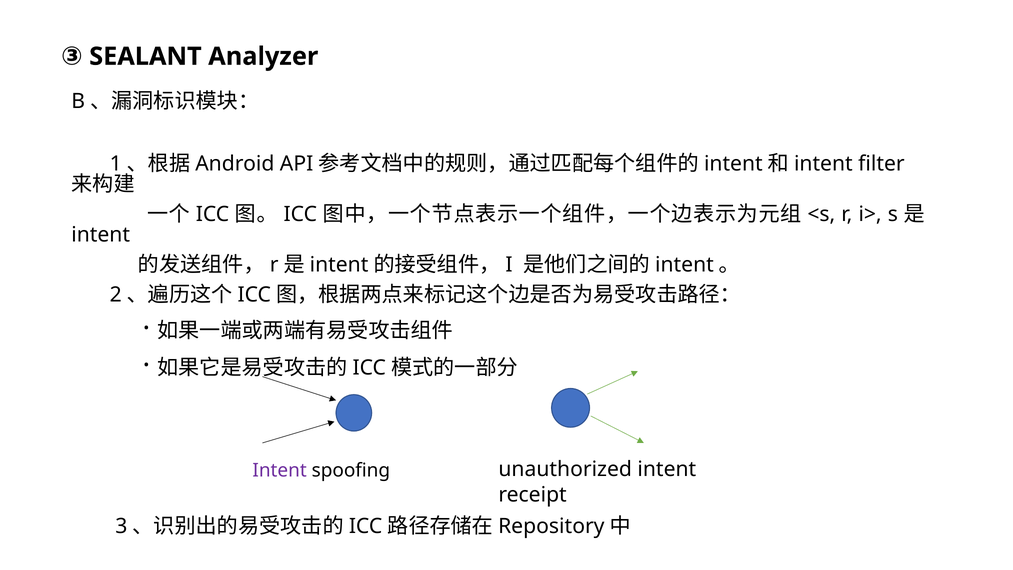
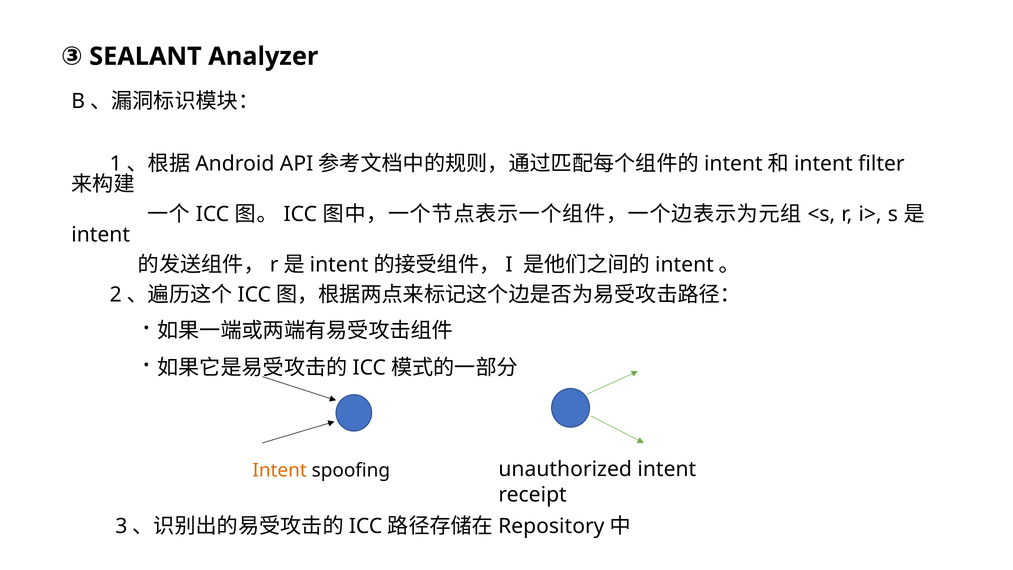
Intent colour: purple -> orange (280, 470)
